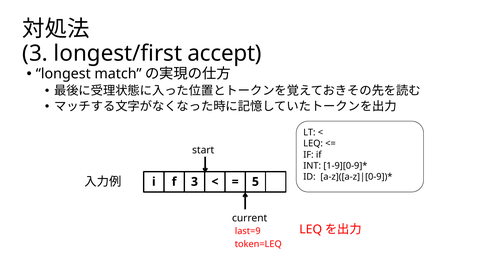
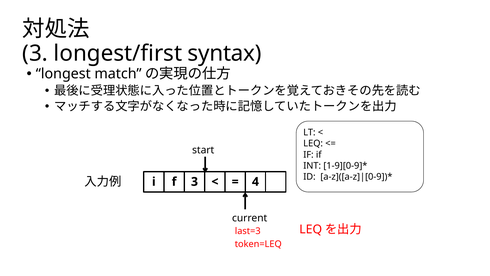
accept: accept -> syntax (225, 53)
5: 5 -> 4 (255, 182)
last=9: last=9 -> last=3 (248, 231)
